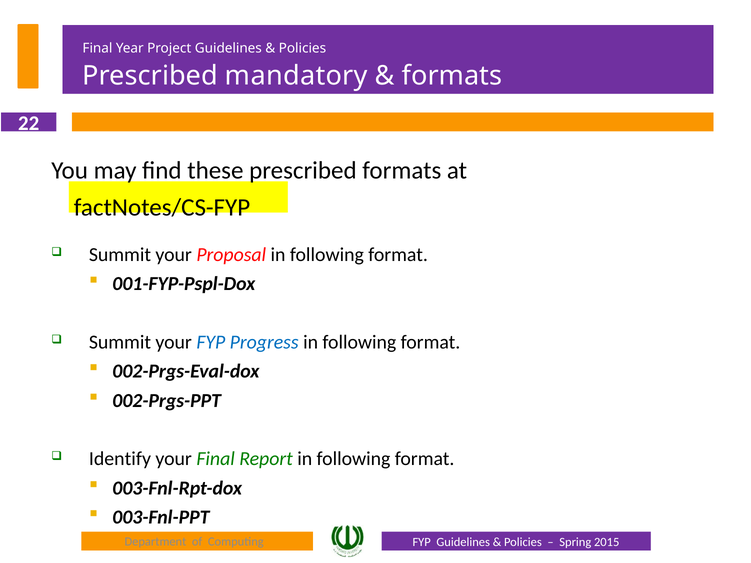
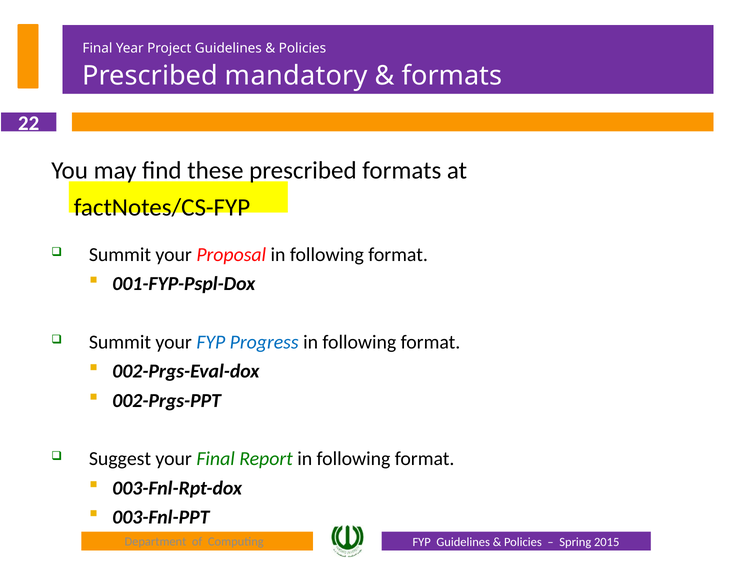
Identify: Identify -> Suggest (120, 459)
